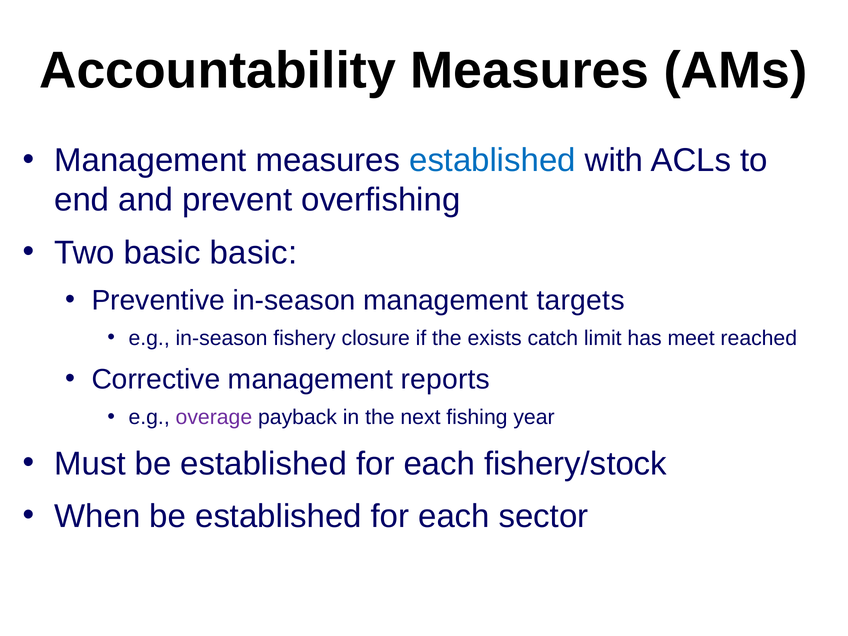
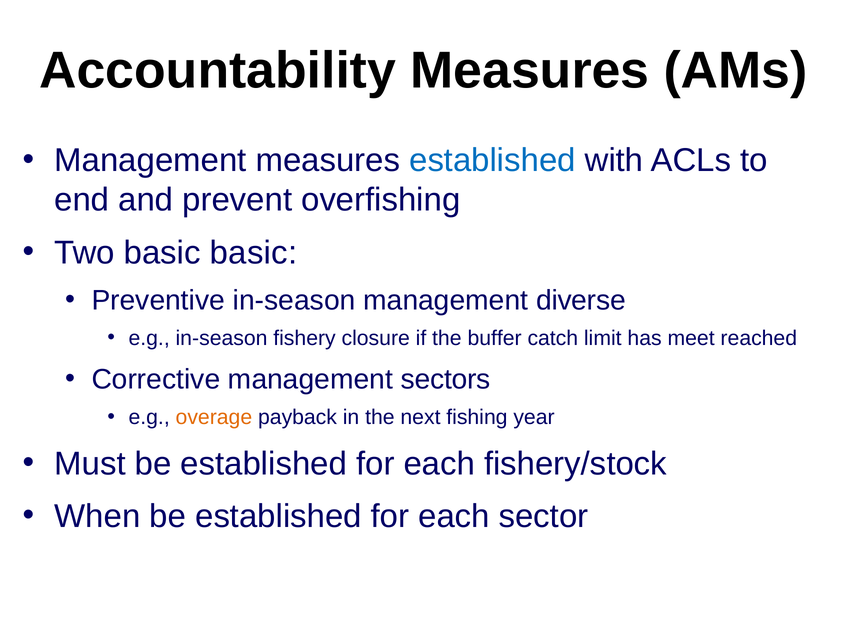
targets: targets -> diverse (581, 300)
exists: exists -> buffer (495, 338)
reports: reports -> sectors (446, 380)
overage colour: purple -> orange (214, 417)
